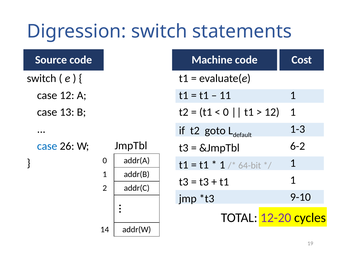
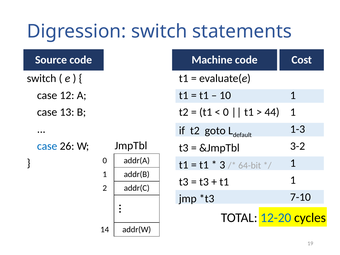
11: 11 -> 10 (225, 95)
12: 12 -> 44 (272, 112)
6-2: 6-2 -> 3-2 (298, 146)
1: 1 -> 3 (222, 165)
9-10: 9-10 -> 7-10 (300, 197)
12-20 colour: purple -> blue (276, 218)
